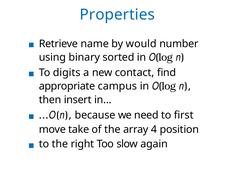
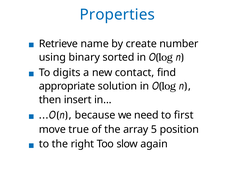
would: would -> create (141, 44)
campus: campus -> solution (117, 86)
take: take -> true (79, 129)
4: 4 -> 5 (154, 129)
